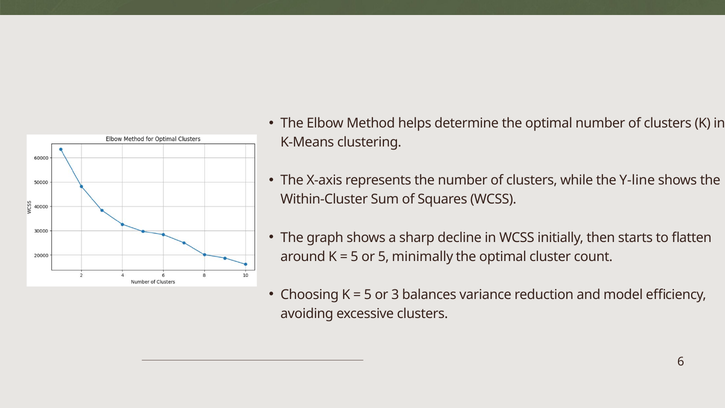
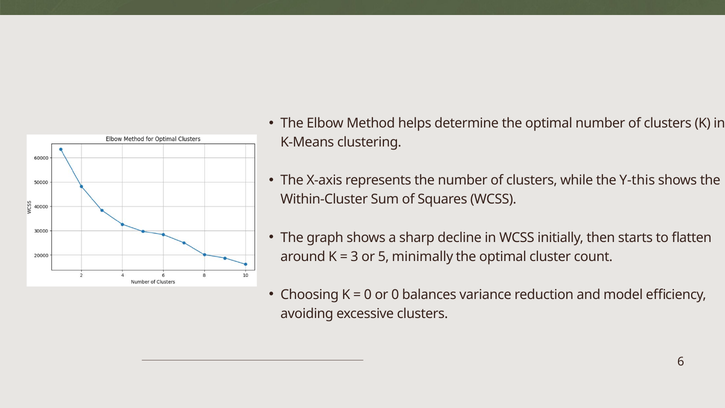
Y-line: Y-line -> Y-this (637, 180)
5: 5 -> 3 (355, 256)
5: 5 -> 0 (368, 295)
or 3: 3 -> 0 (395, 295)
